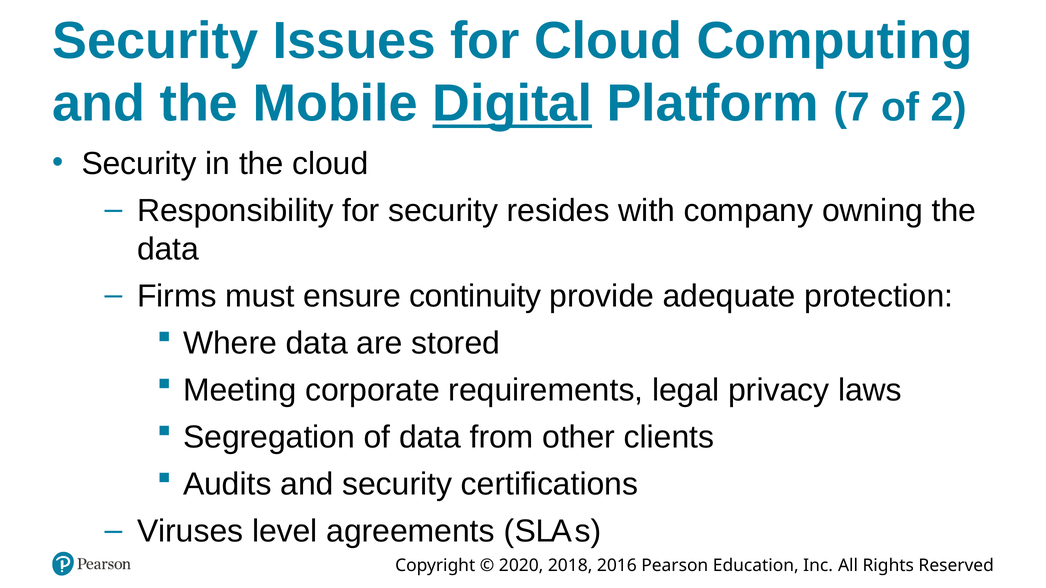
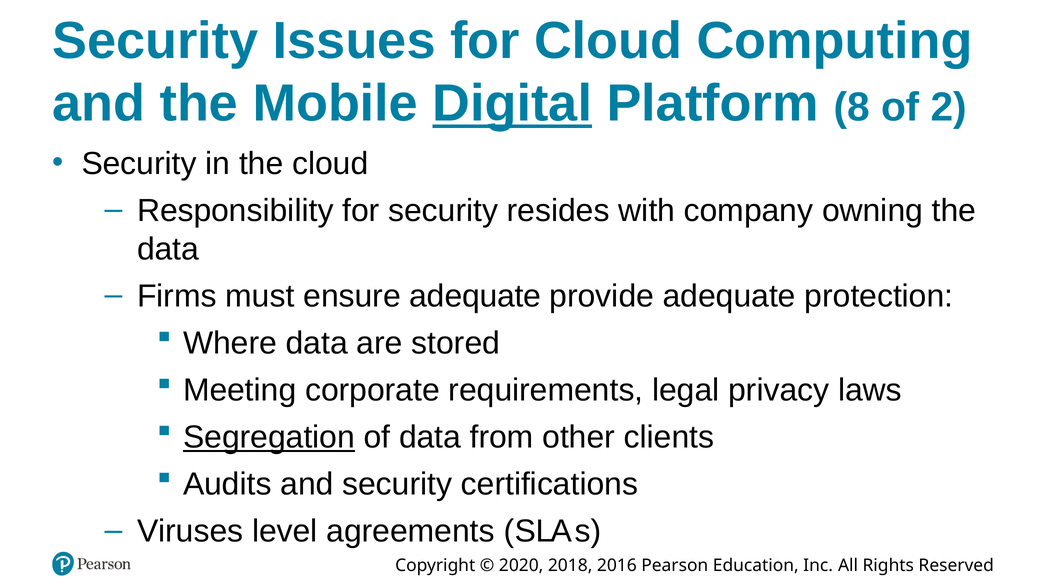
7: 7 -> 8 (852, 108)
ensure continuity: continuity -> adequate (475, 296)
Segregation underline: none -> present (269, 437)
